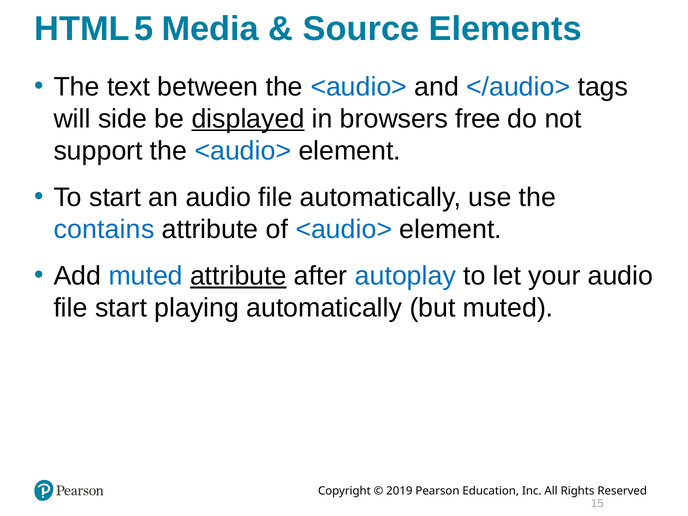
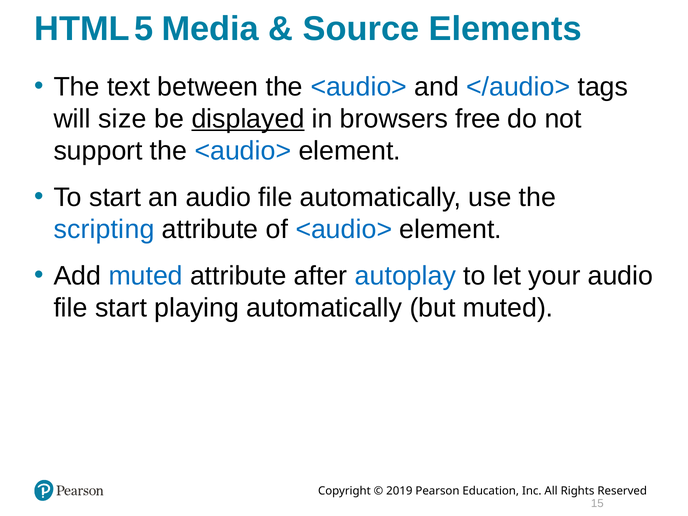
side: side -> size (122, 119)
contains: contains -> scripting (104, 230)
attribute underline: present -> none (238, 276)
